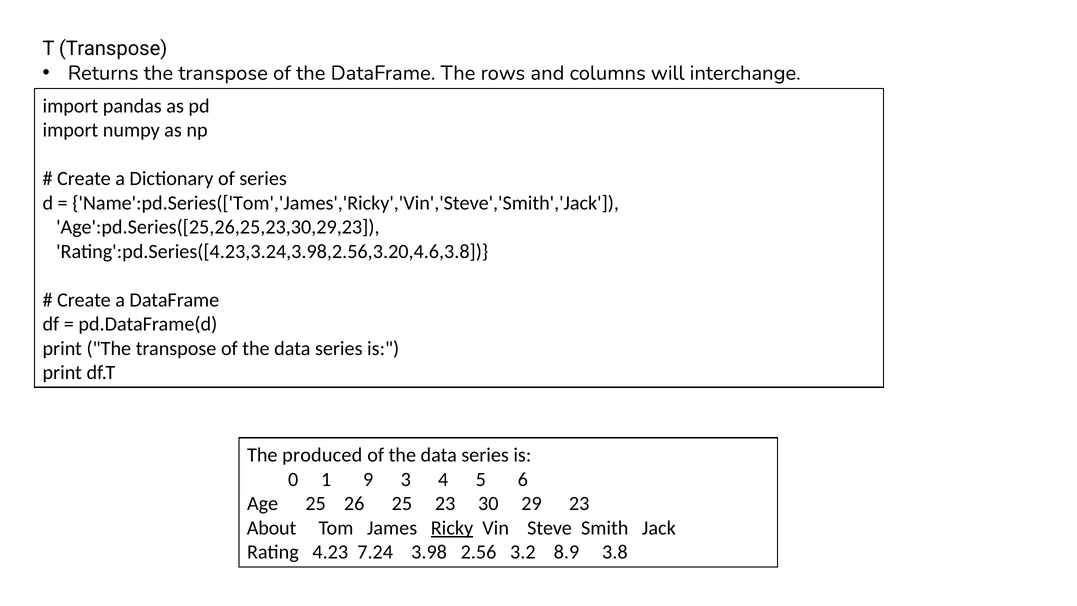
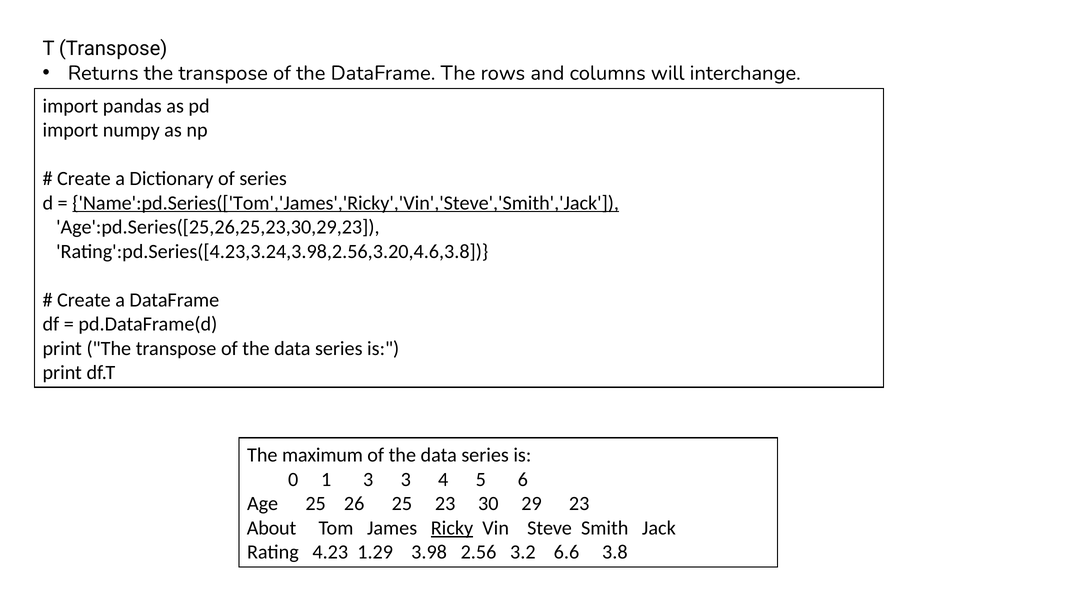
Name':pd.Series(['Tom','James','Ricky','Vin','Steve','Smith','Jack underline: none -> present (346, 203)
produced: produced -> maximum (322, 455)
1 9: 9 -> 3 (368, 479)
7.24: 7.24 -> 1.29 (375, 552)
8.9: 8.9 -> 6.6 (567, 552)
